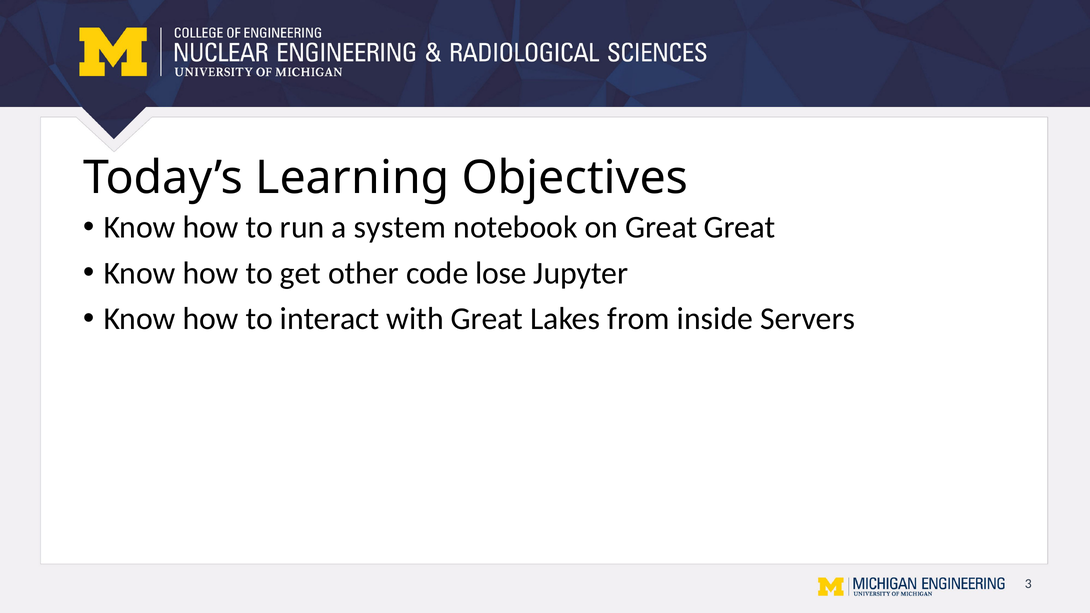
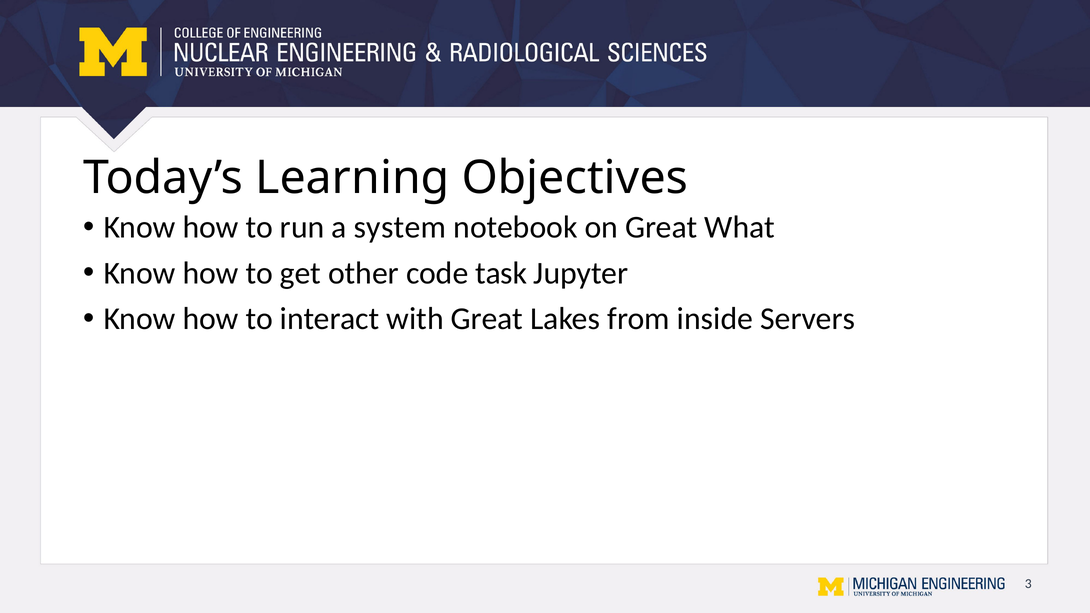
Great Great: Great -> What (740, 228)
lose: lose -> task (501, 273)
